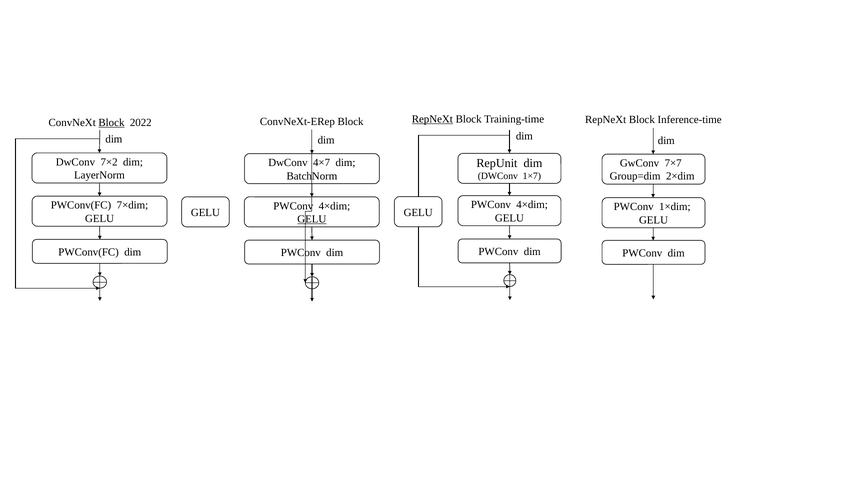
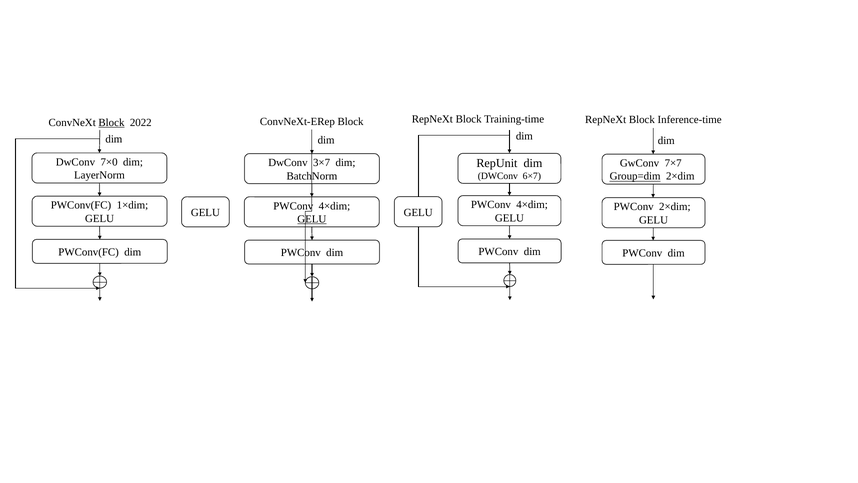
RepNeXt underline: present -> none (432, 119)
7×2: 7×2 -> 7×0 (109, 162)
4×7: 4×7 -> 3×7 (322, 163)
Group=dim underline: none -> present (635, 176)
1×7: 1×7 -> 6×7 (532, 176)
7×dim: 7×dim -> 1×dim (132, 205)
PWConv 1×dim: 1×dim -> 2×dim (675, 207)
